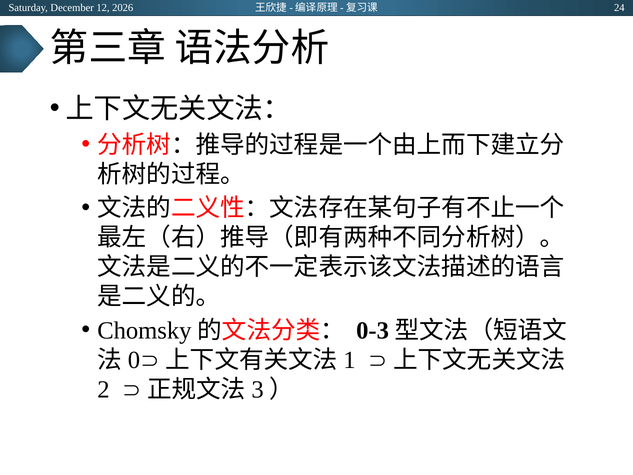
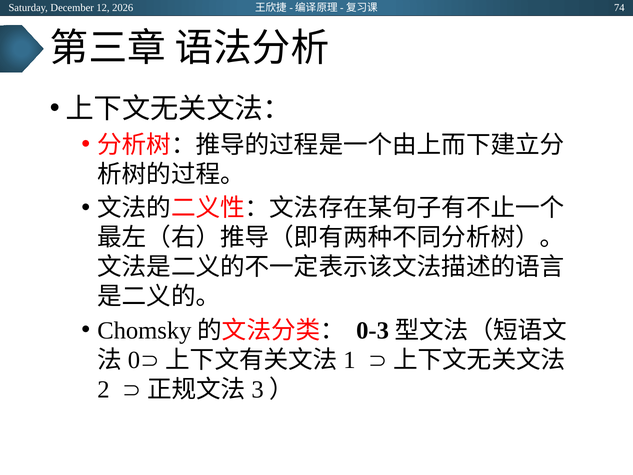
24: 24 -> 74 (619, 8)
